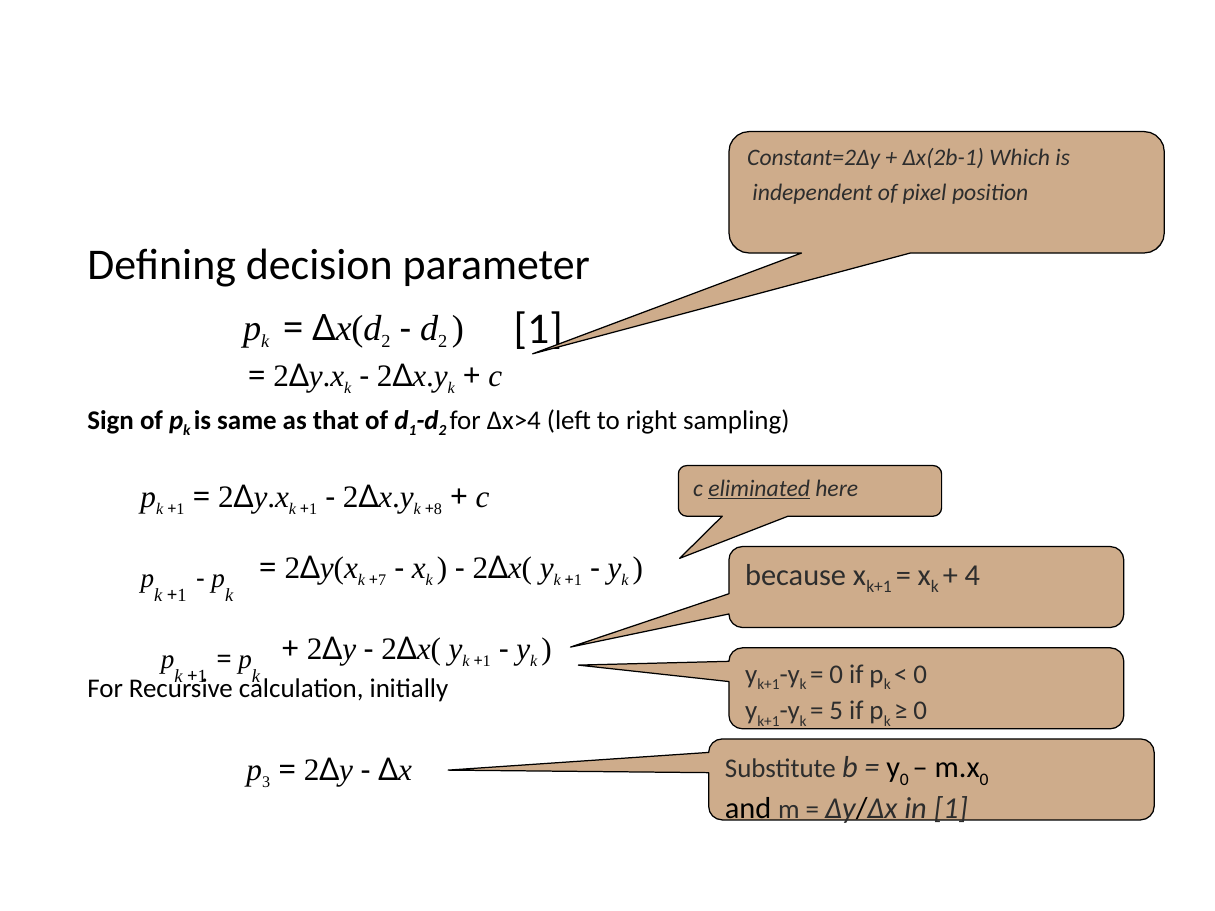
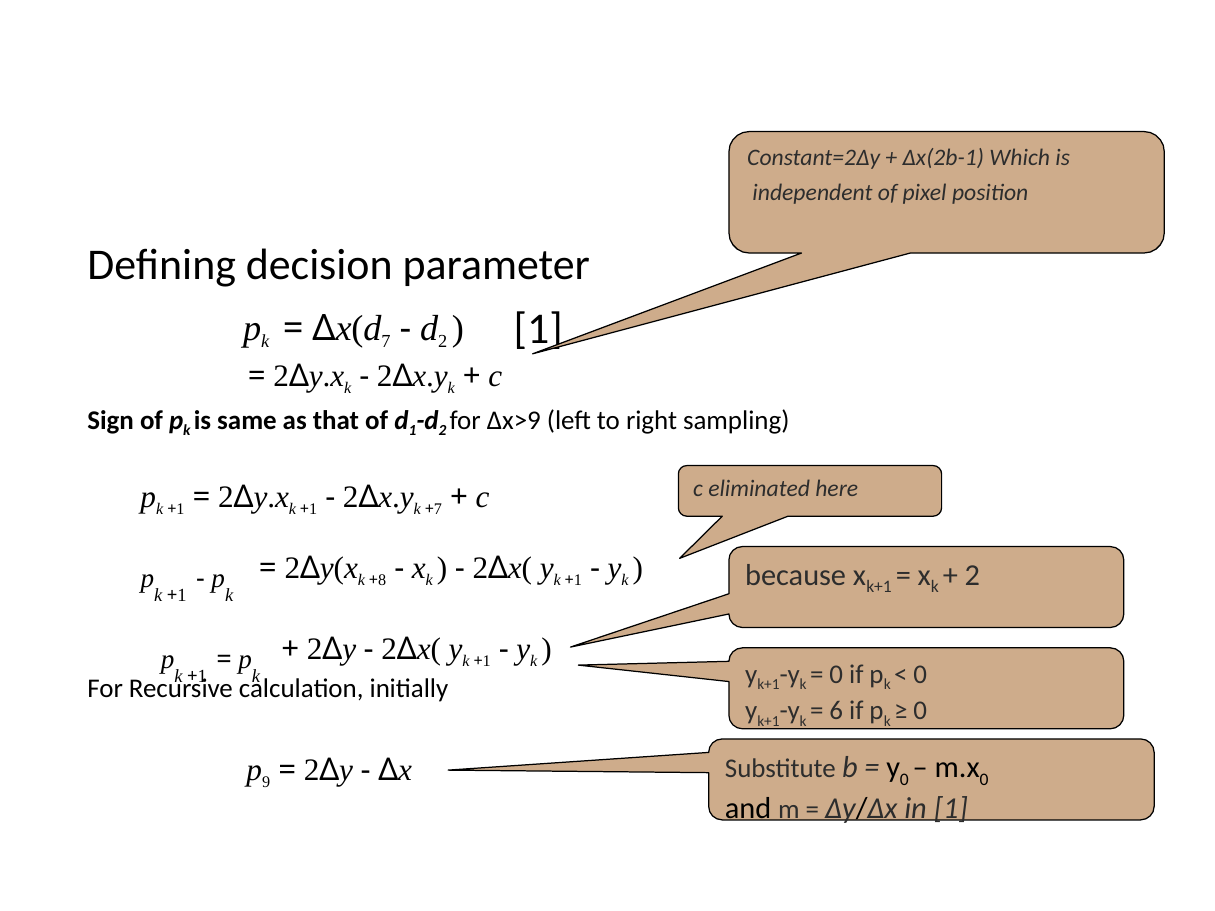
2: 2 -> 7 (386, 342)
Δx>4: Δx>4 -> Δx>9 (514, 421)
eliminated underline: present -> none (759, 489)
8: 8 -> 7 (438, 509)
4: 4 -> 2 (972, 575)
7: 7 -> 8 (382, 580)
5: 5 -> 6 (836, 711)
3: 3 -> 9 (266, 783)
